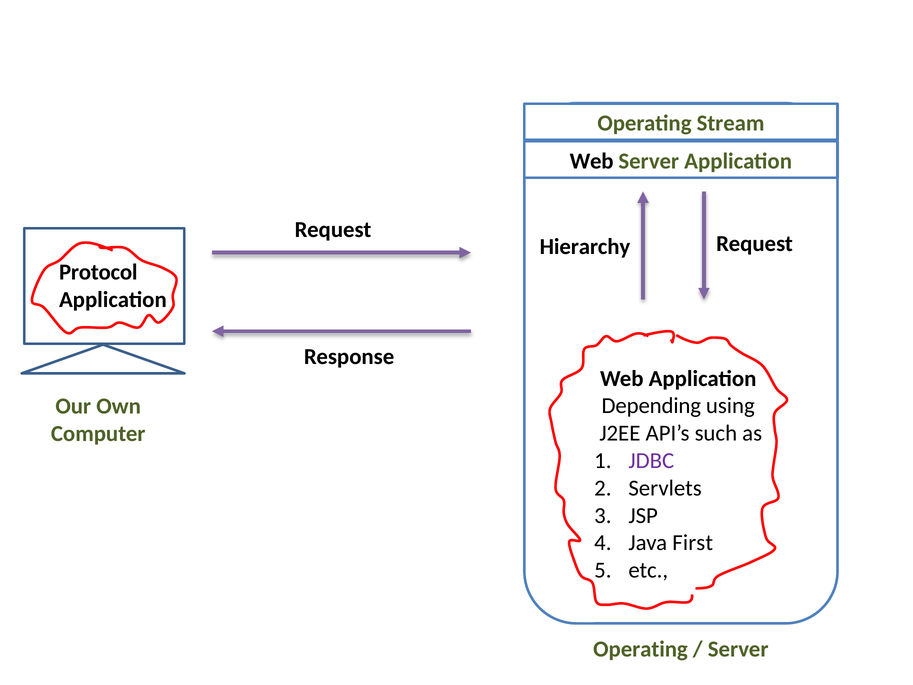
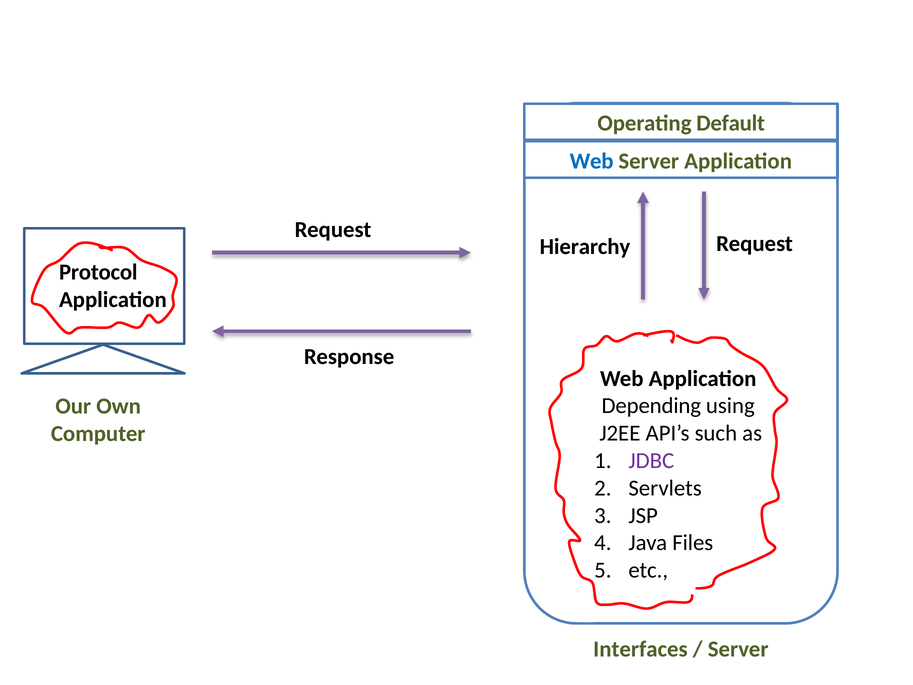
Stream: Stream -> Default (731, 123)
Web colour: black -> blue (592, 161)
First: First -> Files (693, 543)
Operating: Operating -> Interfaces (640, 649)
